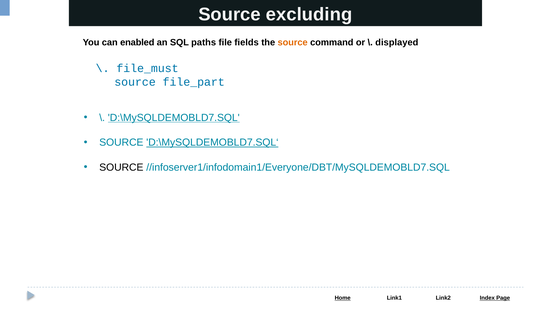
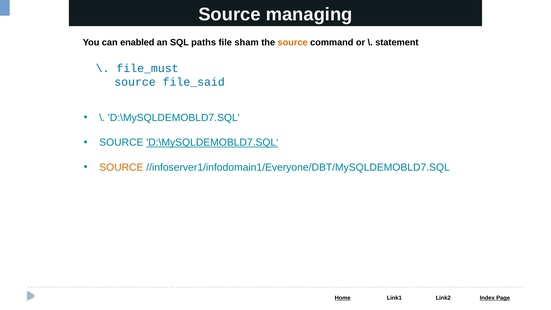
excluding: excluding -> managing (309, 14)
fields: fields -> sham (247, 43)
displayed: displayed -> statement (397, 43)
file_part: file_part -> file_said (194, 82)
D:\MySQLDEMOBLD7.SQL underline: present -> none (174, 118)
SOURCE colour: black -> orange (121, 167)
